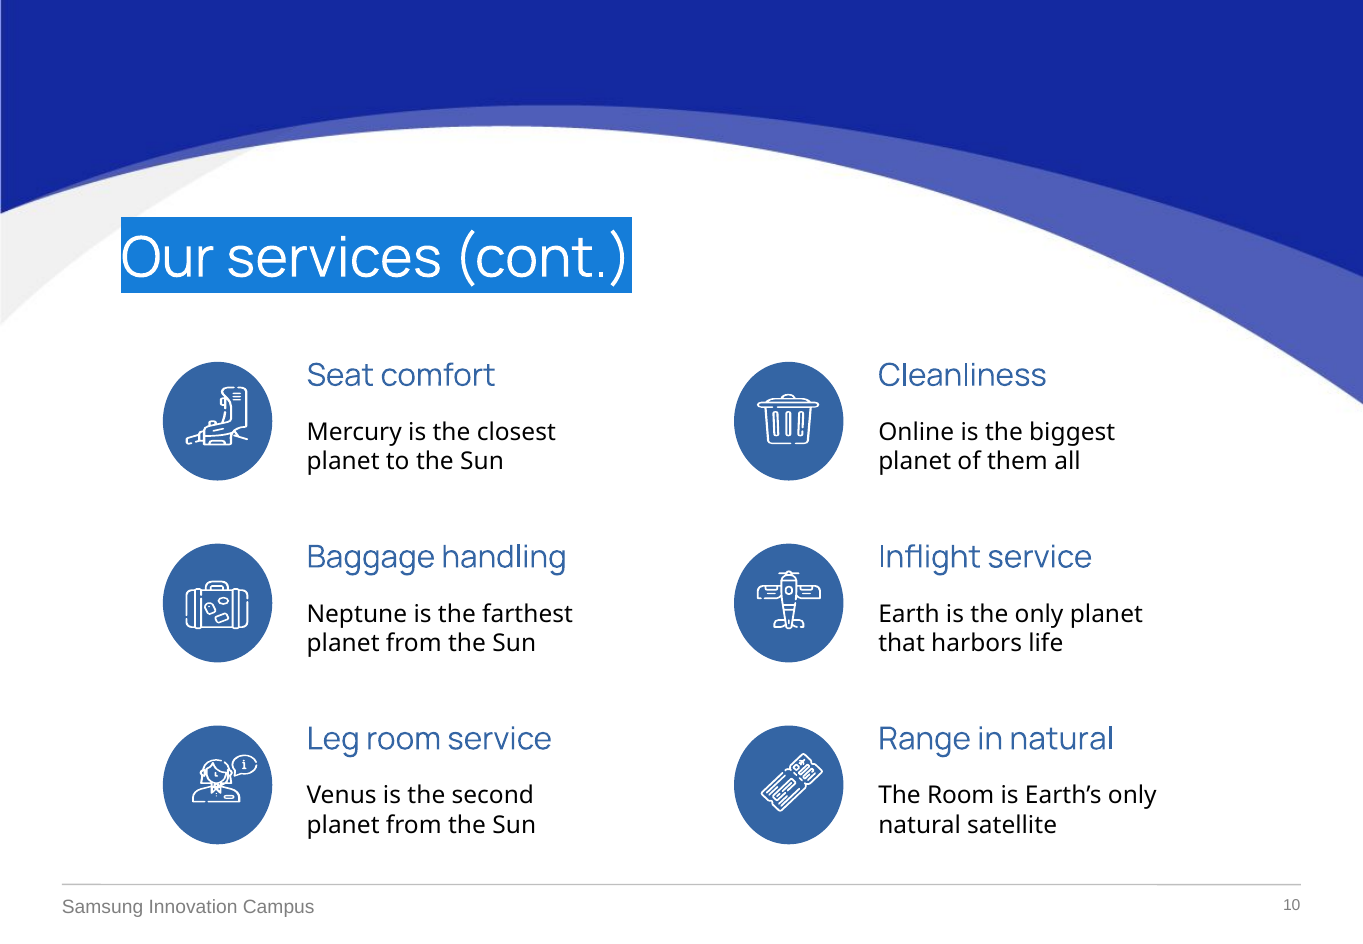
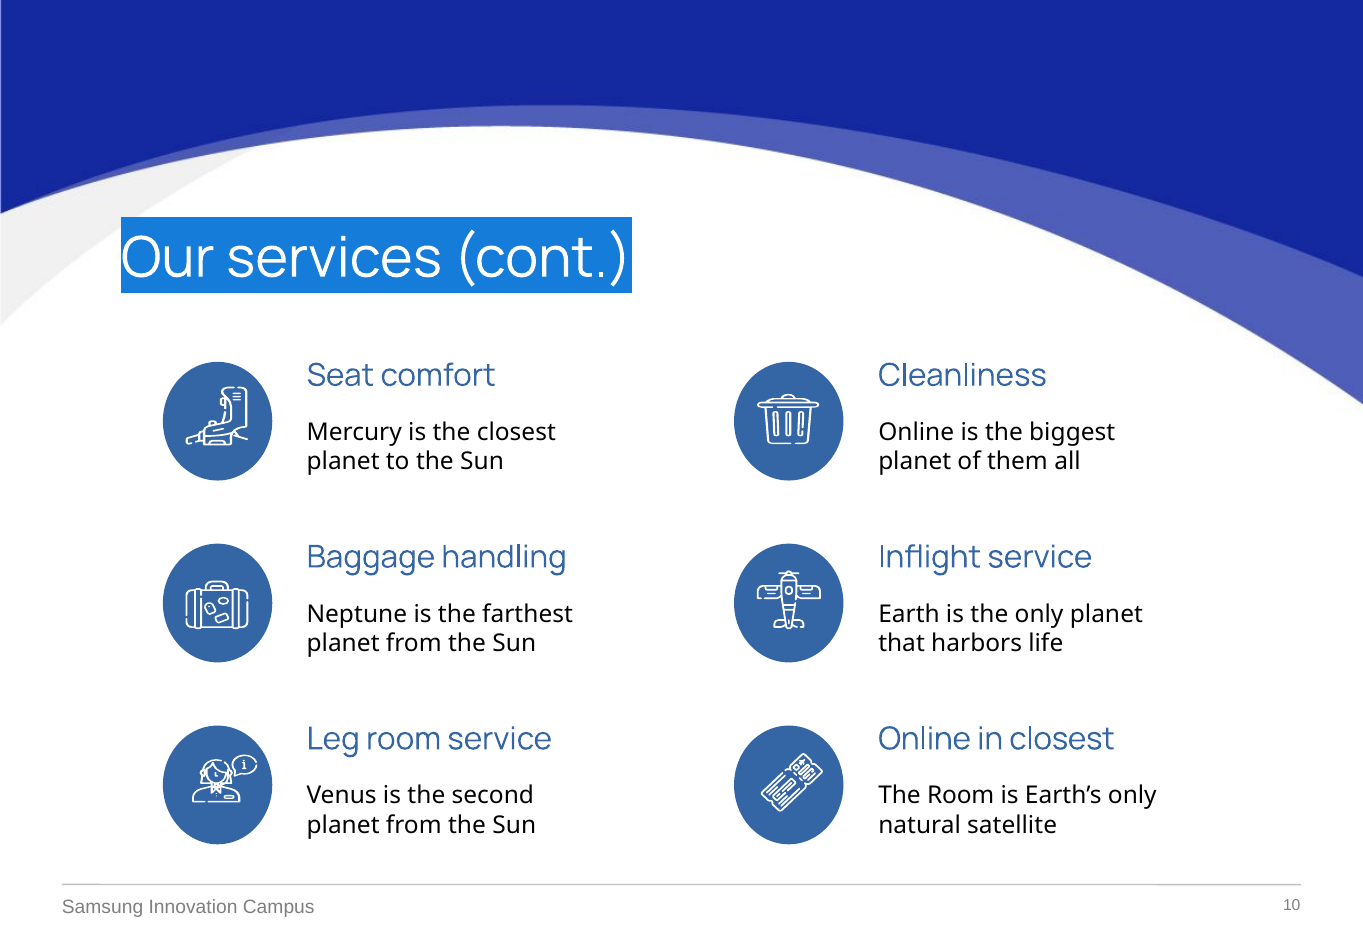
Range: Range -> Online (925, 739)
in natural: natural -> closest (1062, 739)
